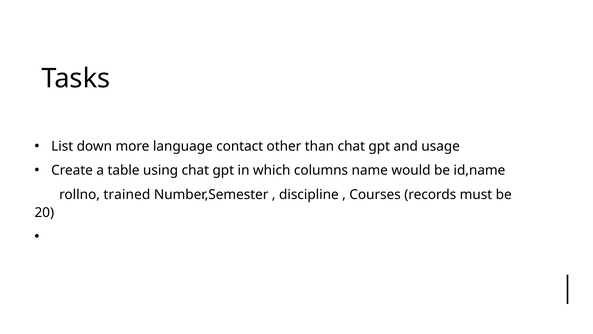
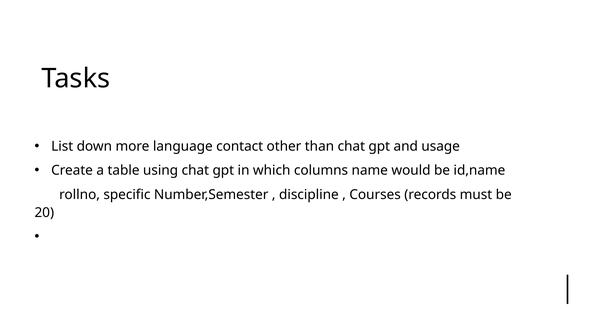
trained: trained -> specific (127, 194)
